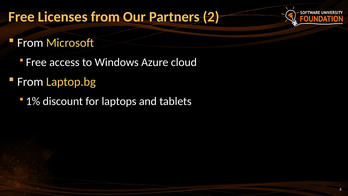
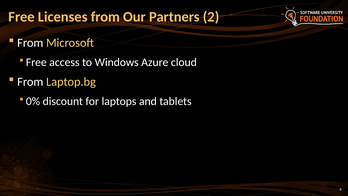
1%: 1% -> 0% (33, 101)
